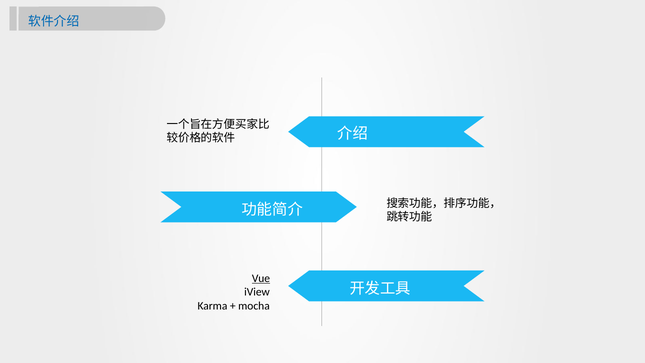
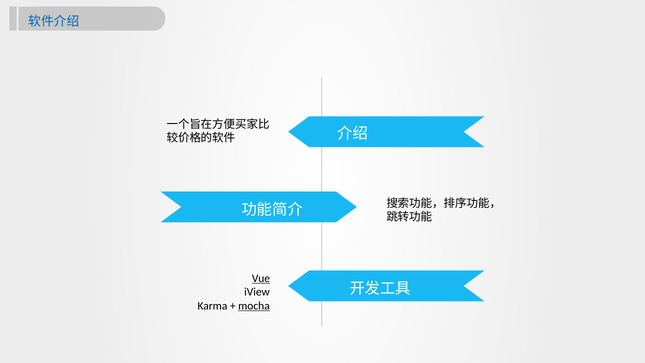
mocha underline: none -> present (254, 306)
